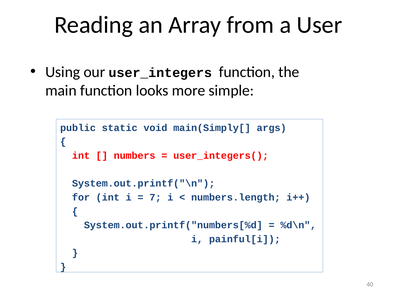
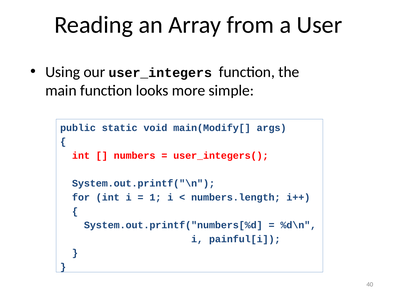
main(Simply[: main(Simply[ -> main(Modify[ (212, 128)
7: 7 -> 1 (155, 197)
